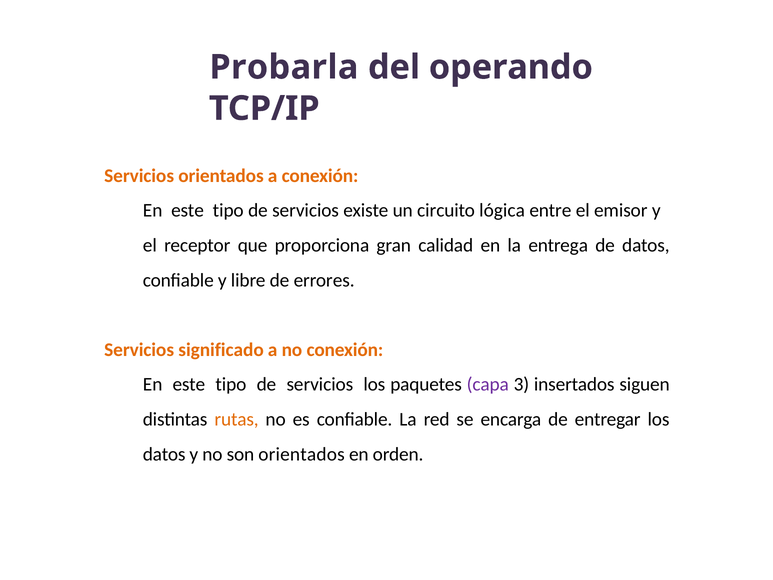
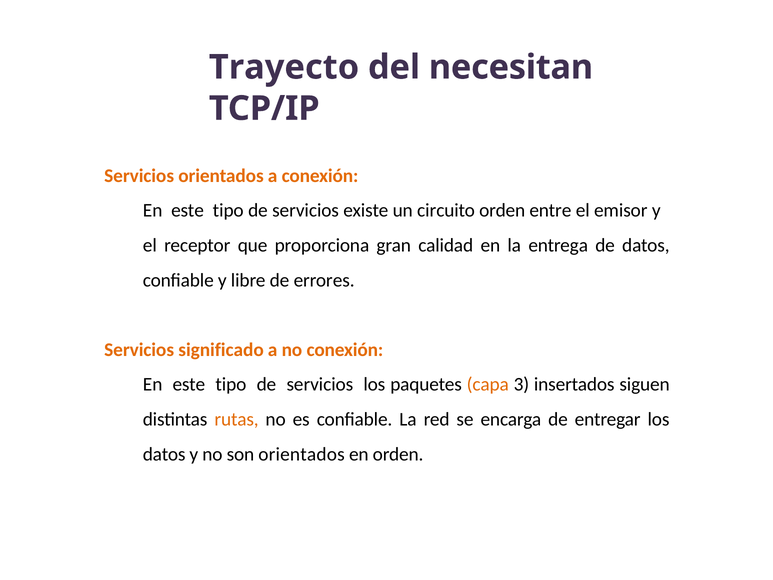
Probarla: Probarla -> Trayecto (284, 67)
operando: operando -> necesitan (511, 67)
circuito lógica: lógica -> orden (502, 210)
capa colour: purple -> orange (488, 384)
